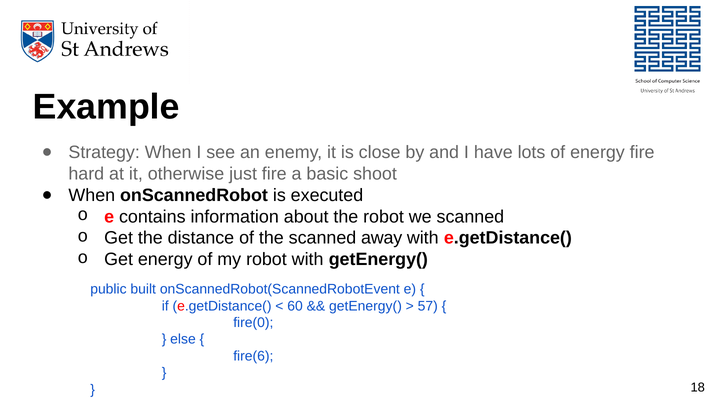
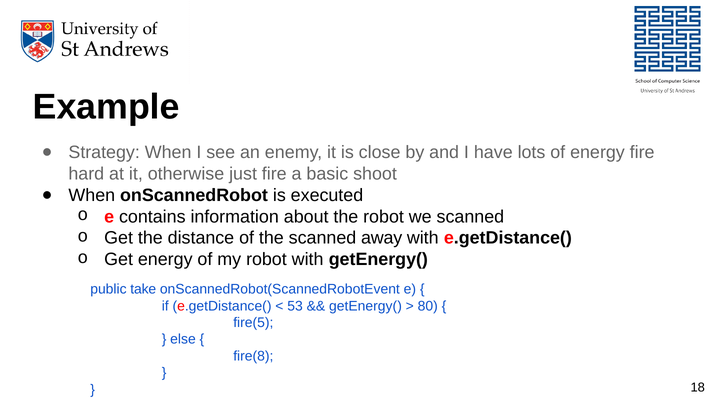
built: built -> take (143, 289)
60: 60 -> 53 (295, 306)
57: 57 -> 80 (428, 306)
fire(0: fire(0 -> fire(5 (253, 323)
fire(6: fire(6 -> fire(8 (253, 356)
